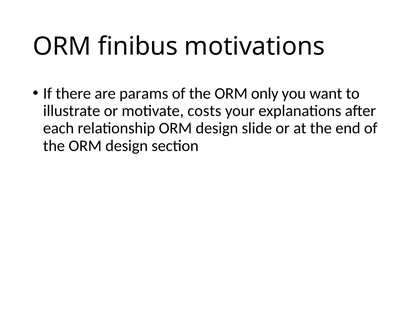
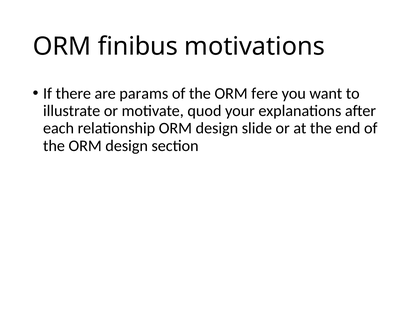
only: only -> fere (265, 94)
costs: costs -> quod (204, 111)
